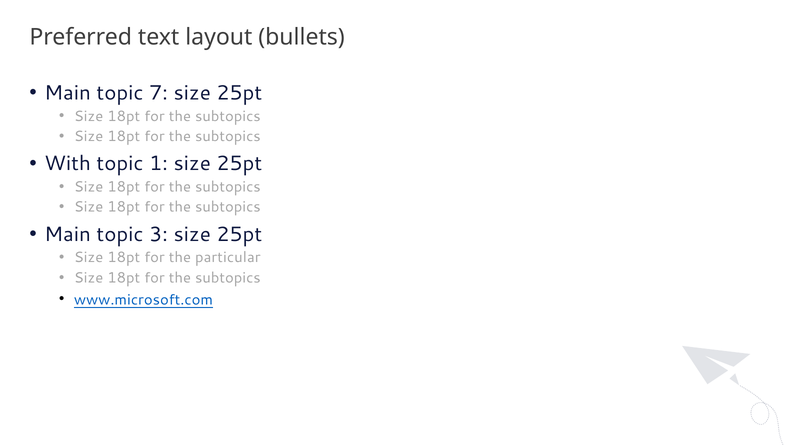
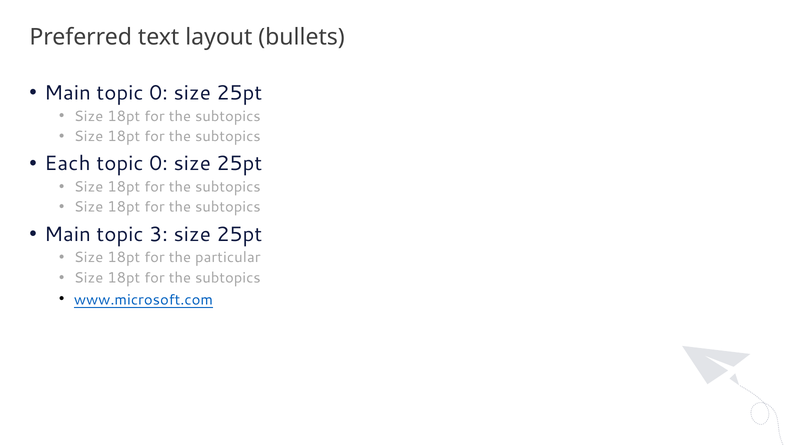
Main topic 7: 7 -> 0 (159, 93)
With: With -> Each (67, 164)
1: 1 -> 0 (159, 164)
